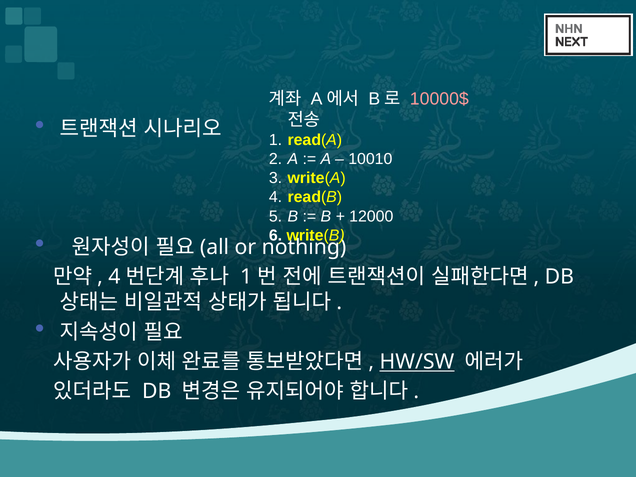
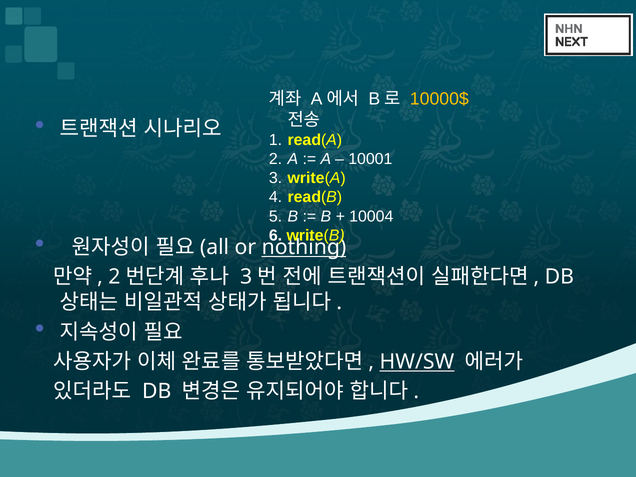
10000$ colour: pink -> yellow (439, 99)
10010: 10010 -> 10001 (370, 159)
12000: 12000 -> 10004 (371, 216)
nothing underline: none -> present (304, 247)
4: 4 -> 2 (114, 277)
1: 1 -> 3 (246, 277)
